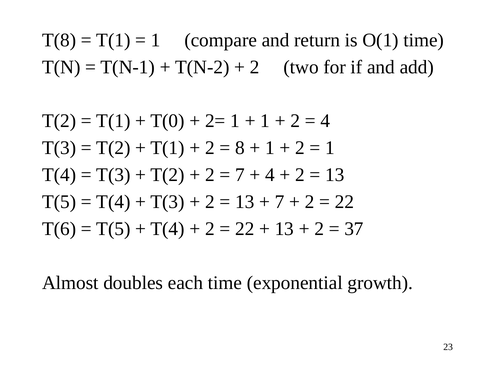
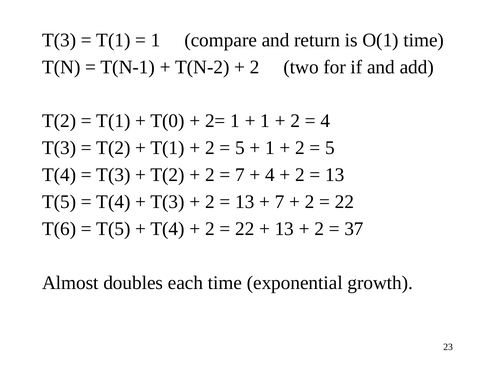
T(8: T(8 -> T(3 (59, 40)
8: 8 -> 5 (240, 148)
1: 1 -> 5 (330, 148)
